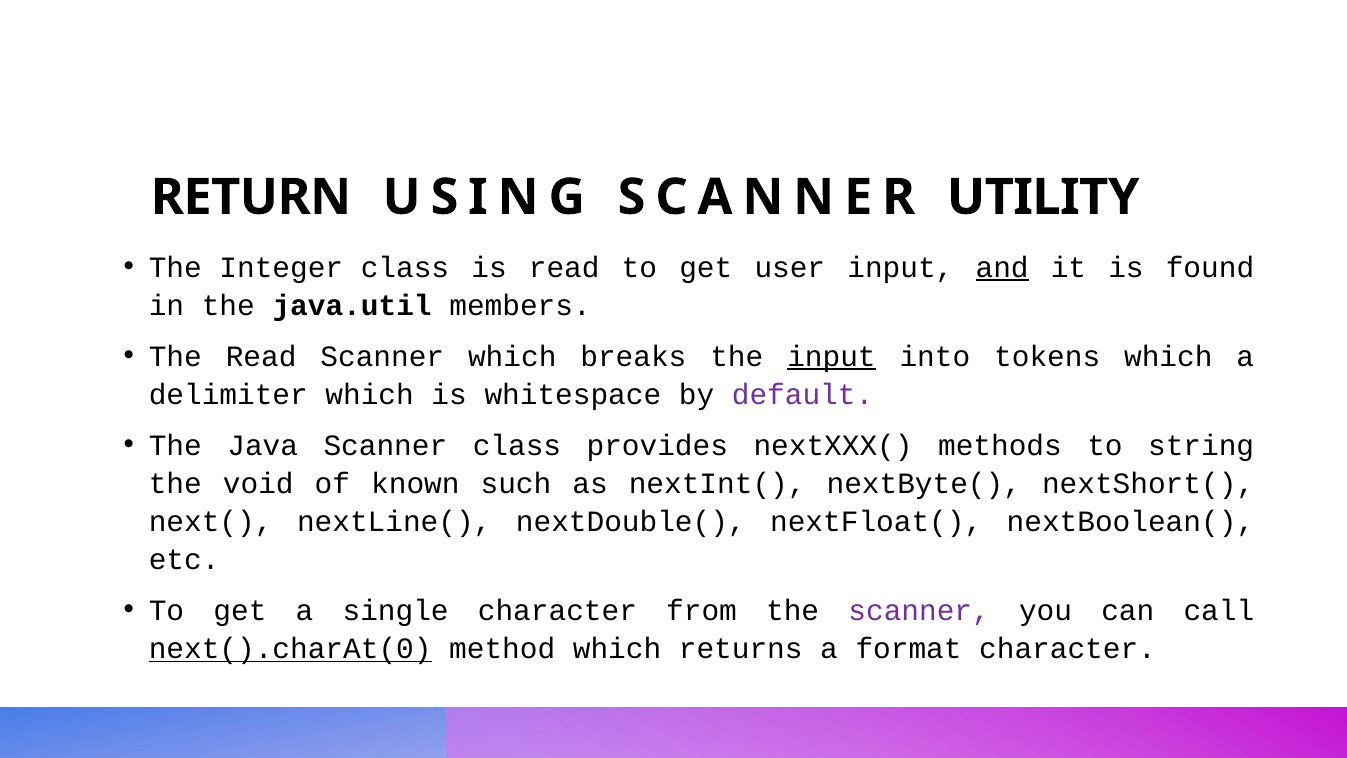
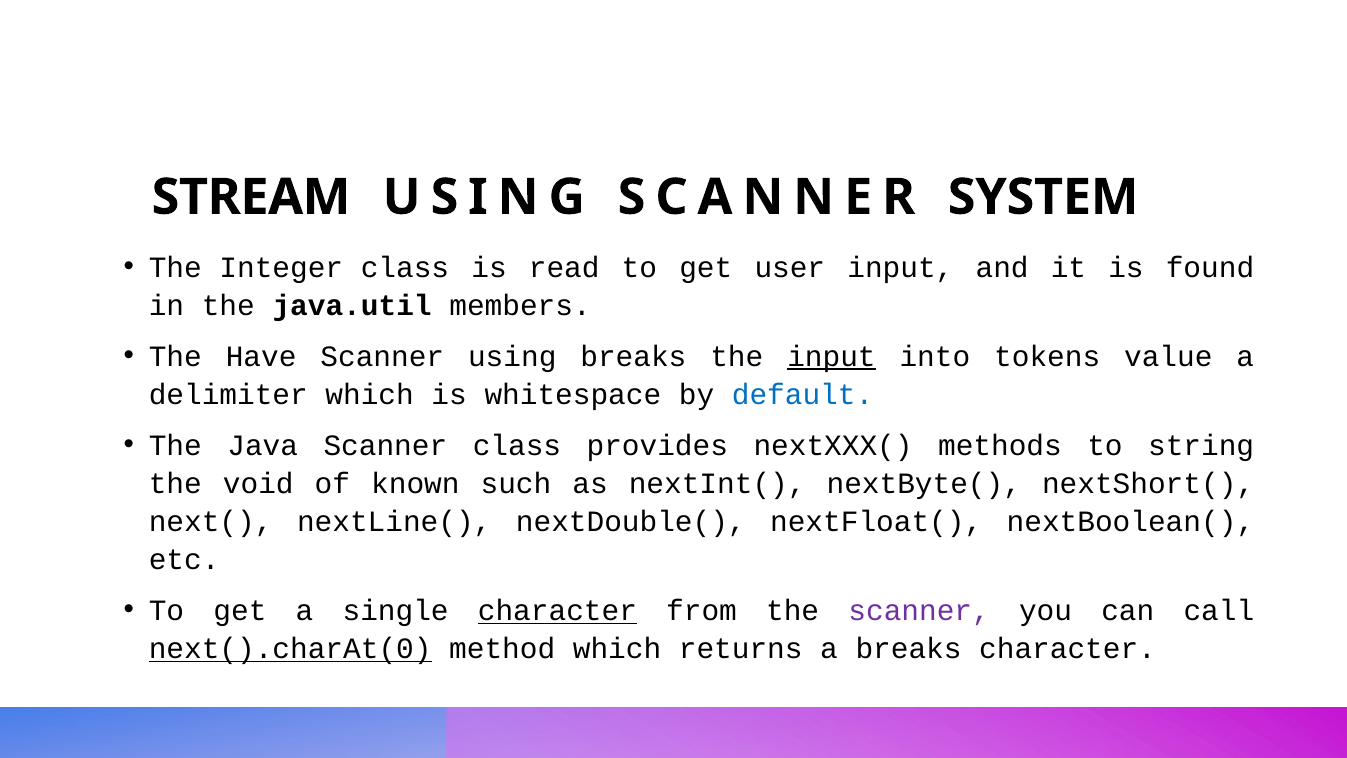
RETURN: RETURN -> STREAM (251, 197)
UTILITY: UTILITY -> SYSTEM (1043, 197)
and underline: present -> none (1002, 267)
The Read: Read -> Have (261, 356)
Scanner which: which -> using (512, 356)
tokens which: which -> value (1168, 356)
default colour: purple -> blue (803, 394)
character underline: none -> present (557, 610)
a format: format -> breaks (909, 649)
